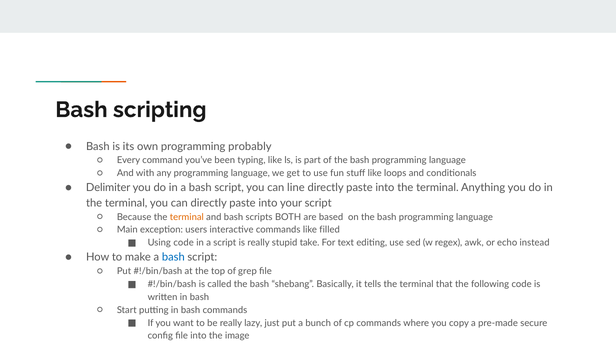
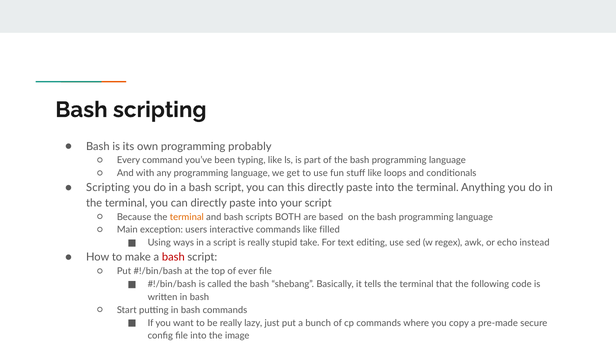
Delimiter: Delimiter -> Scripting (108, 188)
line: line -> this (296, 188)
Using code: code -> ways (184, 243)
bash colour: blue -> red (173, 258)
grep: grep -> ever (247, 272)
